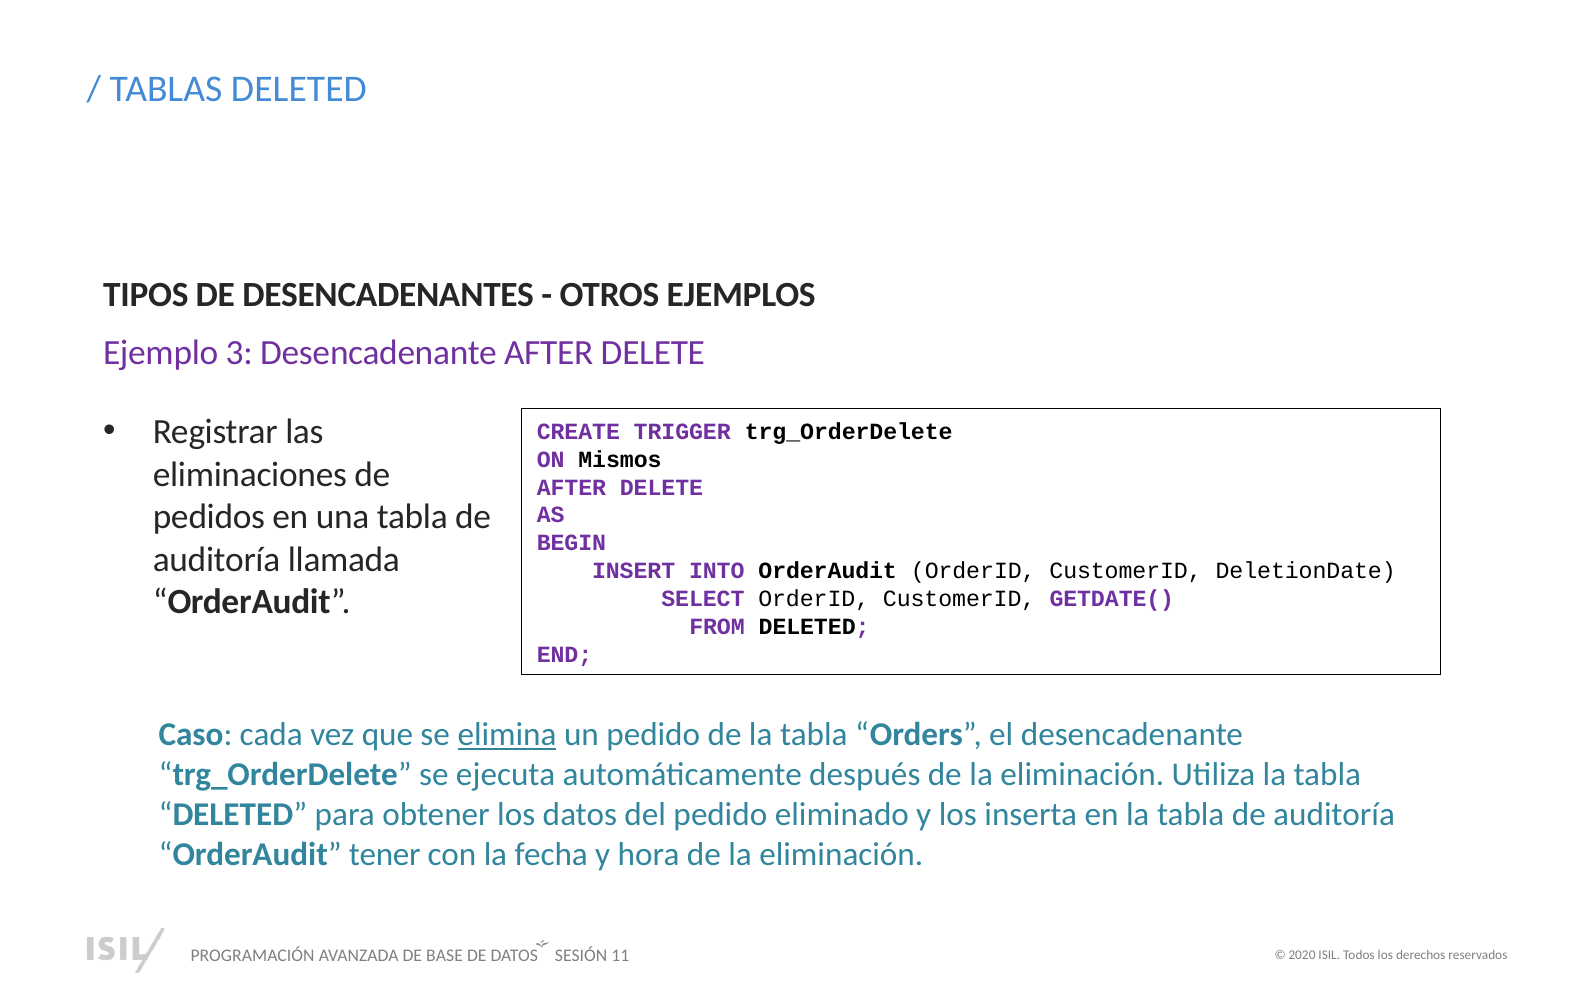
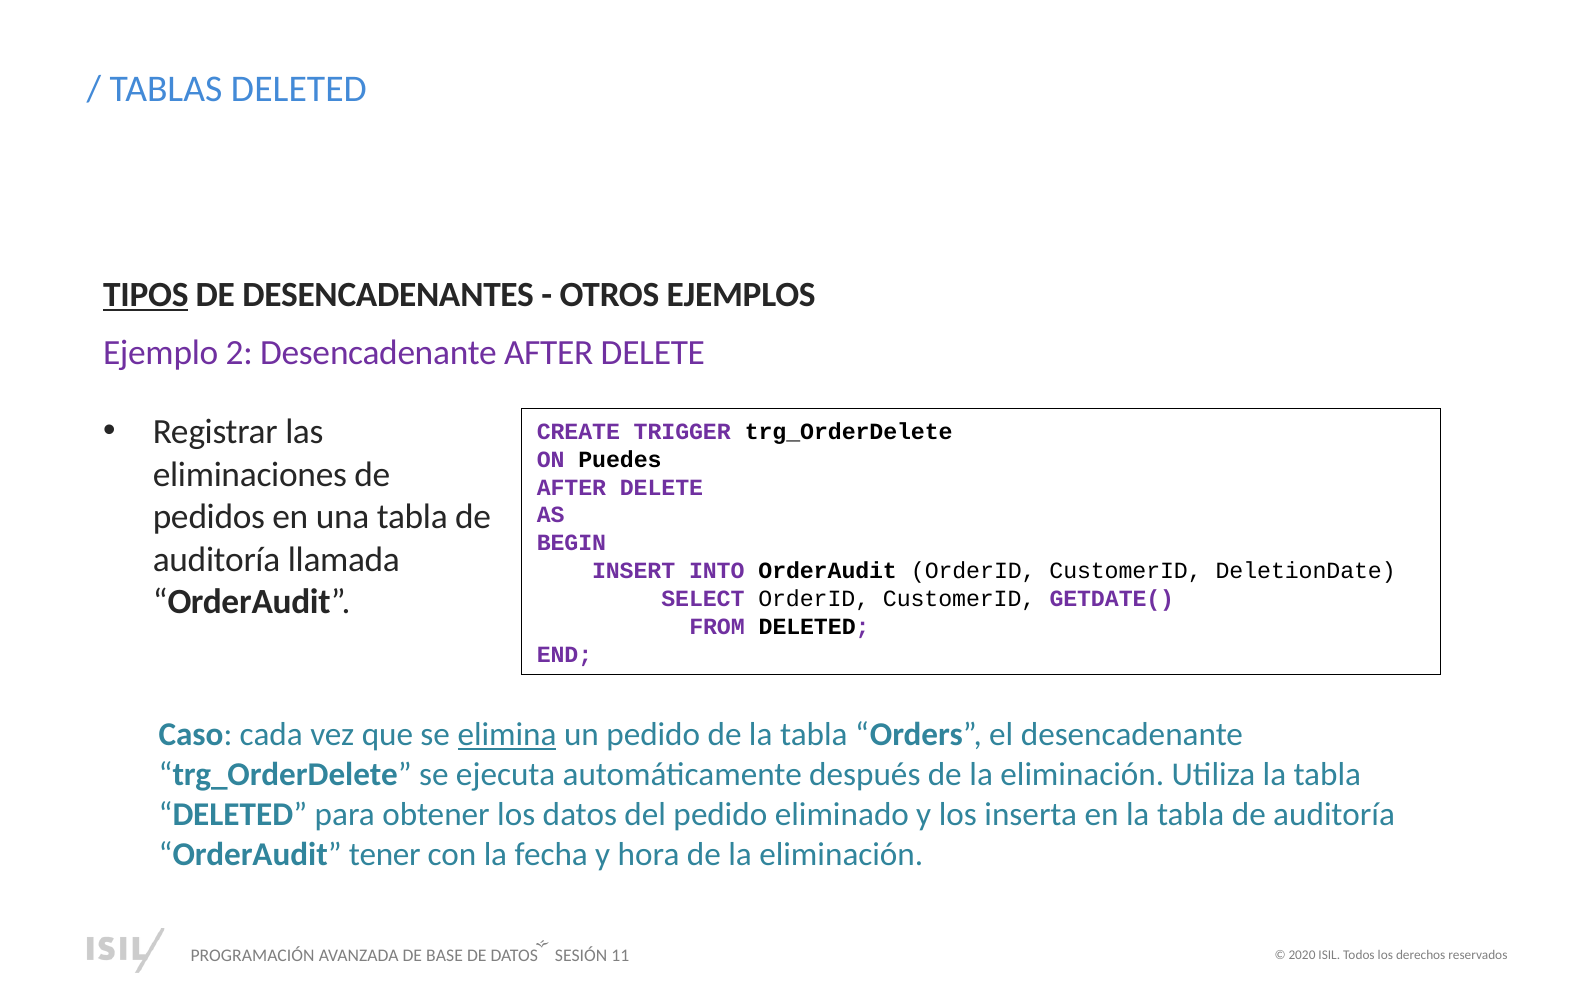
TIPOS underline: none -> present (146, 295)
3: 3 -> 2 (239, 353)
Mismos: Mismos -> Puedes (620, 460)
